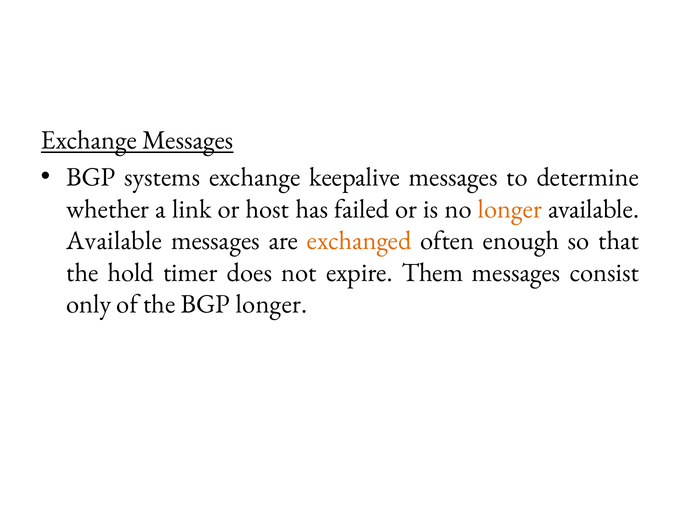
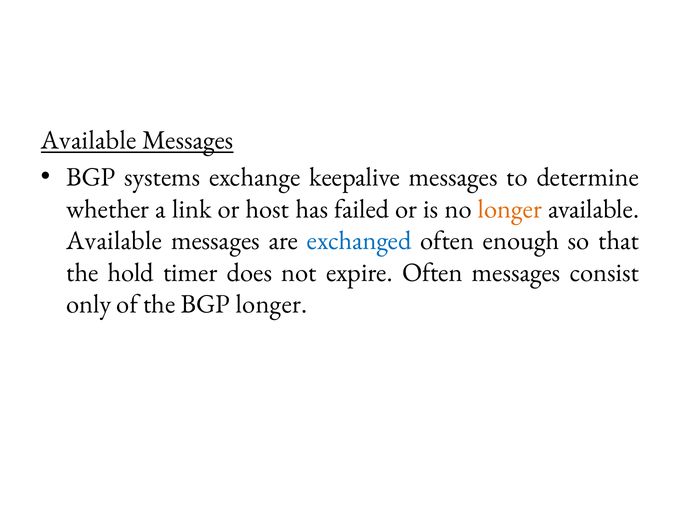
Exchange: Exchange -> Available (89, 140)
exchanged colour: orange -> blue (359, 241)
expire Them: Them -> Often (432, 272)
